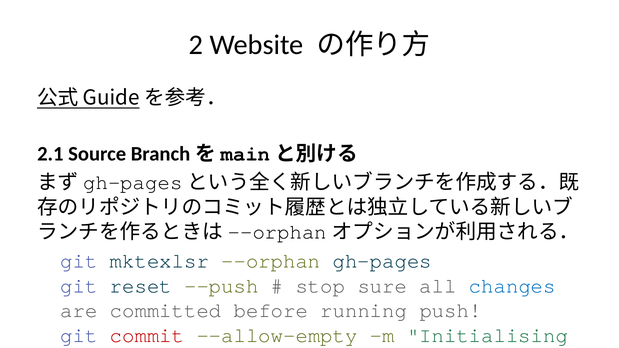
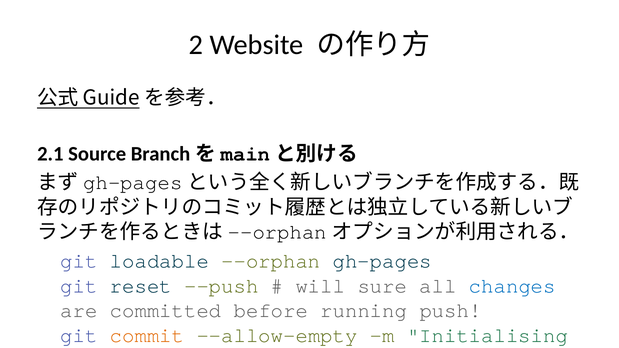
mktexlsr: mktexlsr -> loadable (159, 261)
stop: stop -> will (320, 286)
commit colour: red -> orange (147, 335)
